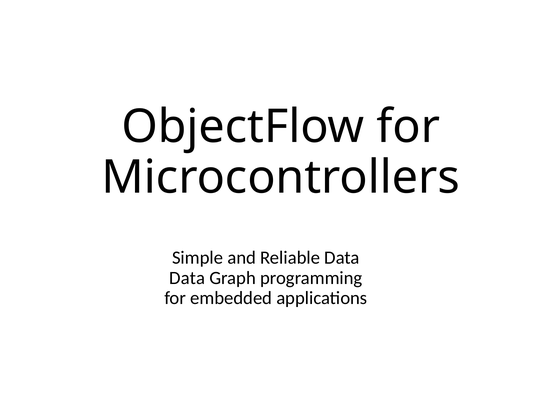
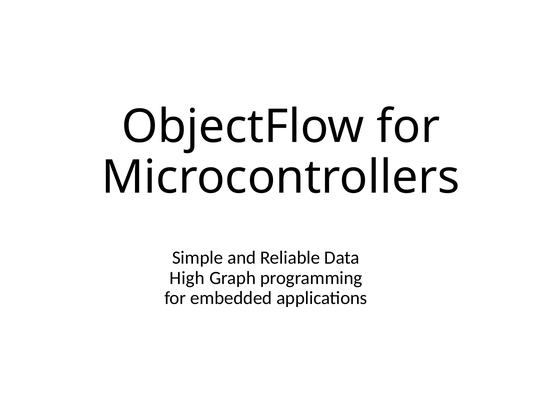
Data: Data -> High (187, 278)
